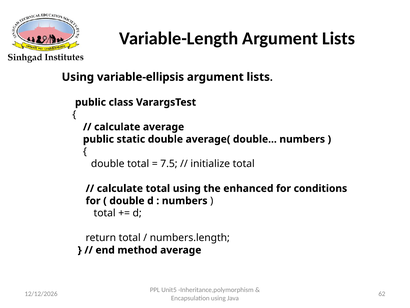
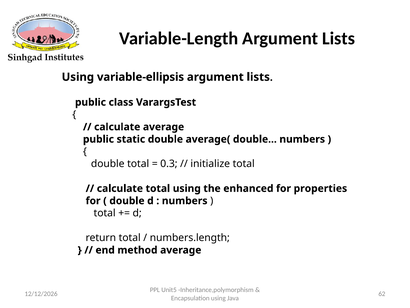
7.5: 7.5 -> 0.3 (169, 164)
conditions: conditions -> properties (320, 188)
